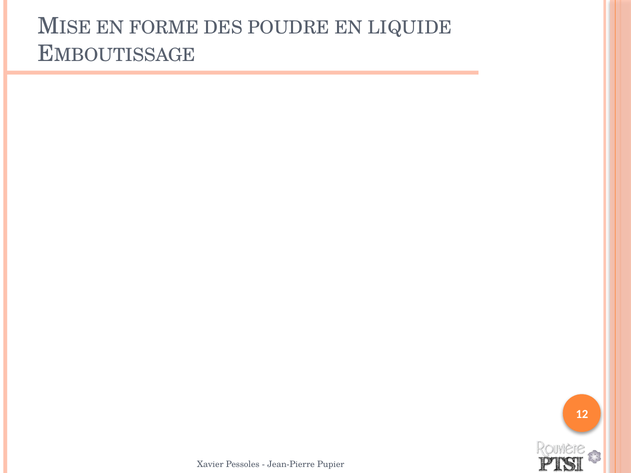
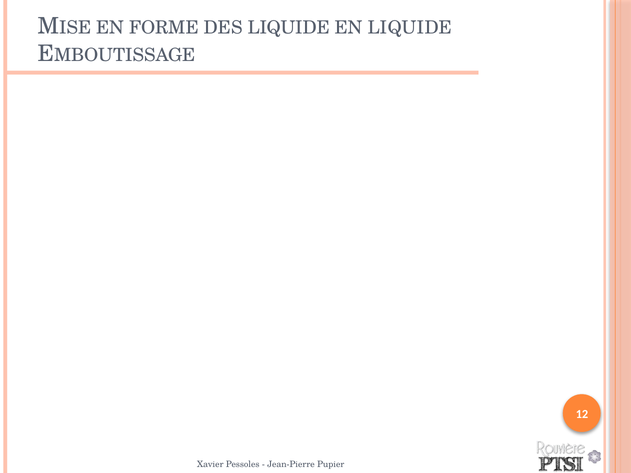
DES POUDRE: POUDRE -> LIQUIDE (289, 28)
